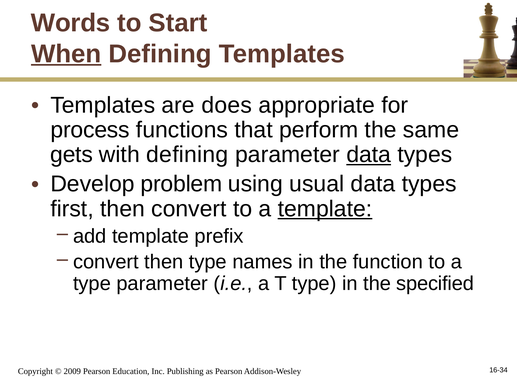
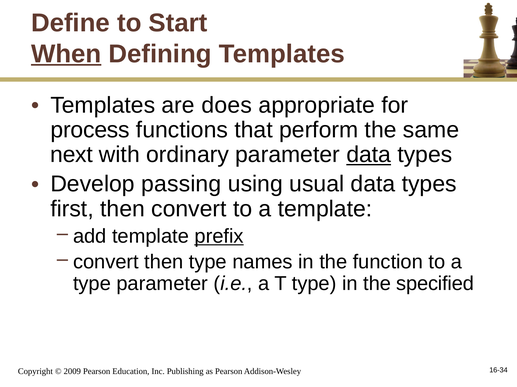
Words: Words -> Define (70, 23)
gets: gets -> next (72, 155)
with defining: defining -> ordinary (187, 155)
problem: problem -> passing (181, 184)
template underline: present -> none (325, 209)
prefix underline: none -> present (219, 237)
